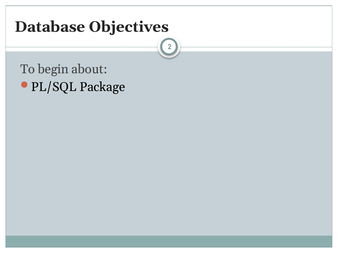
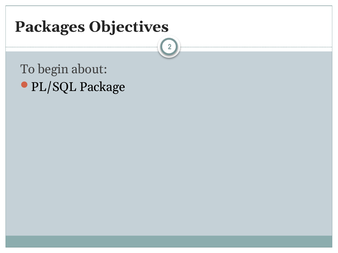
Database: Database -> Packages (50, 27)
